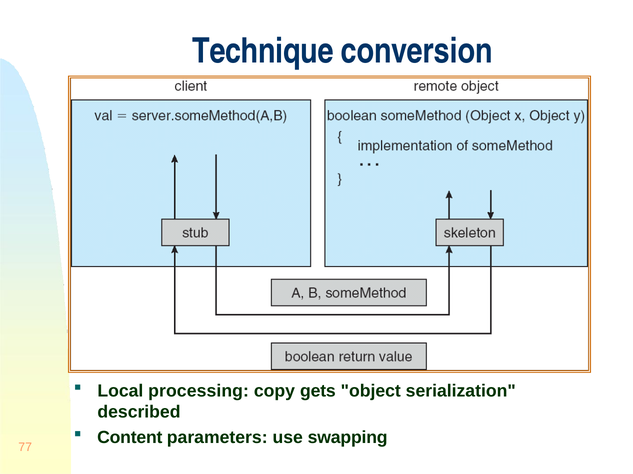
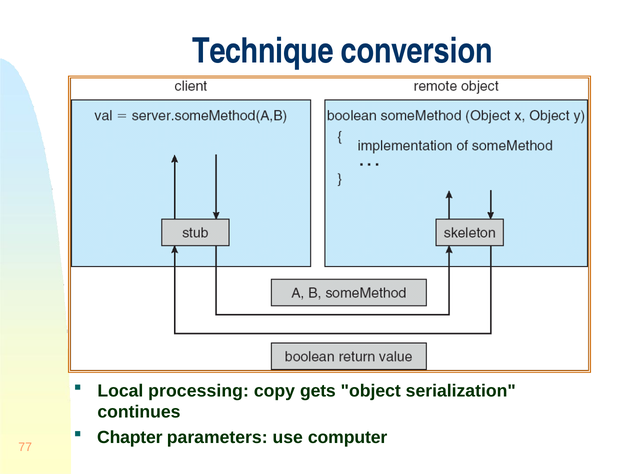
described: described -> continues (139, 413)
Content: Content -> Chapter (130, 438)
swapping: swapping -> computer (348, 438)
